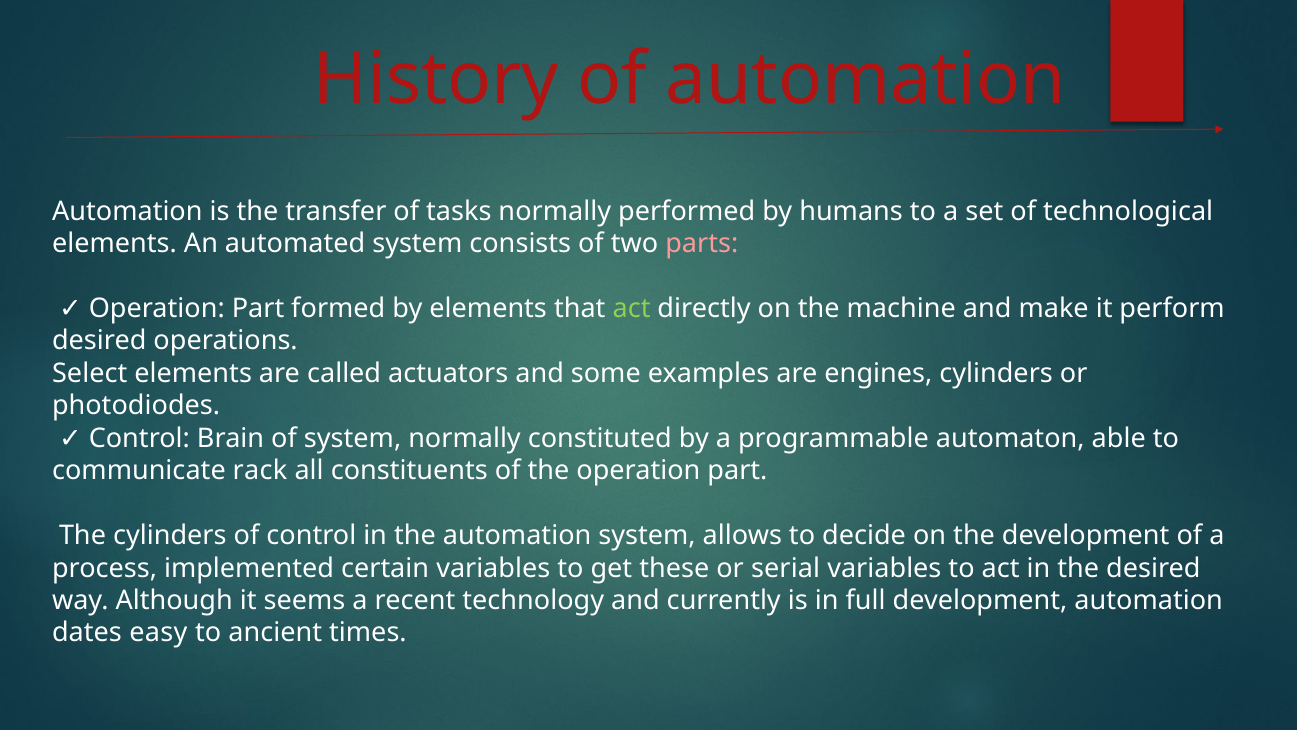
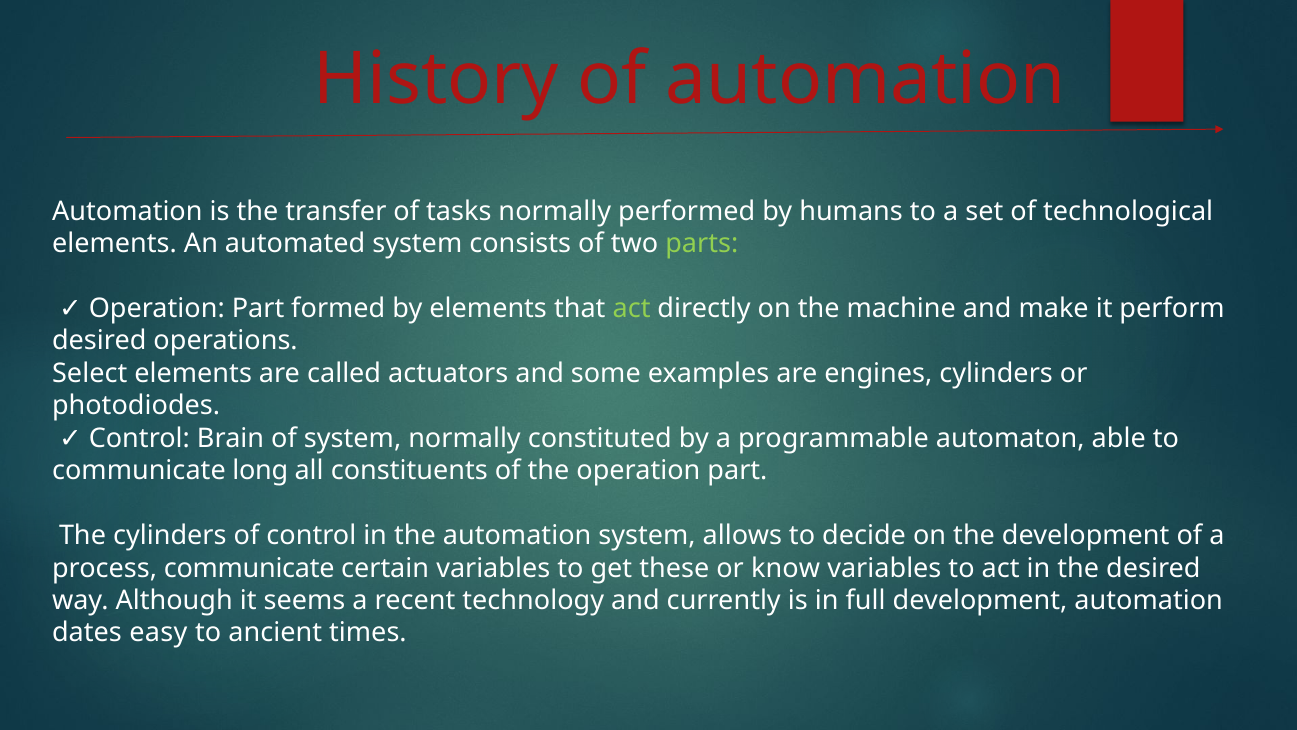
parts colour: pink -> light green (702, 243)
rack: rack -> long (260, 470)
process implemented: implemented -> communicate (249, 568)
serial: serial -> know (786, 568)
